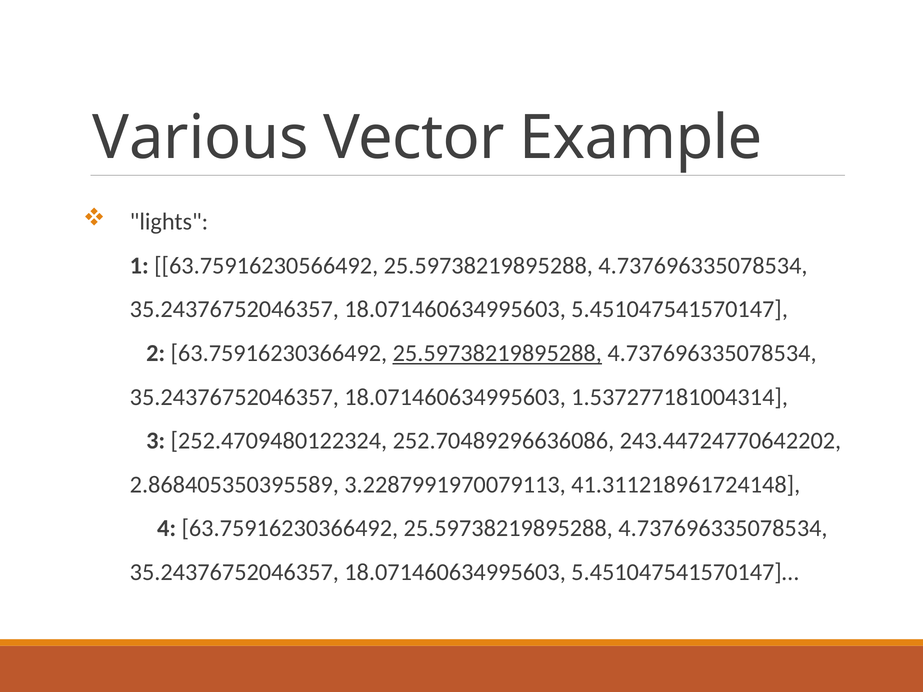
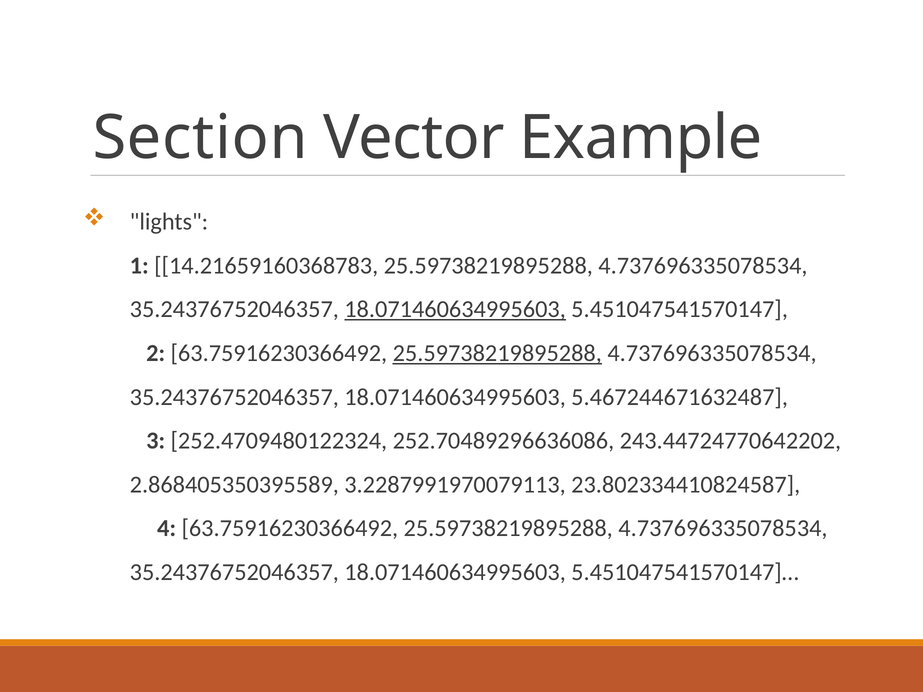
Various: Various -> Section (200, 138)
63.75916230566492: 63.75916230566492 -> 14.21659160368783 (266, 266)
18.071460634995603 underline: none -> present (455, 309)
1.537277181004314: 1.537277181004314 -> 5.467244671632487 (680, 397)
41.311218961724148: 41.311218961724148 -> 23.802334410824587 (686, 485)
